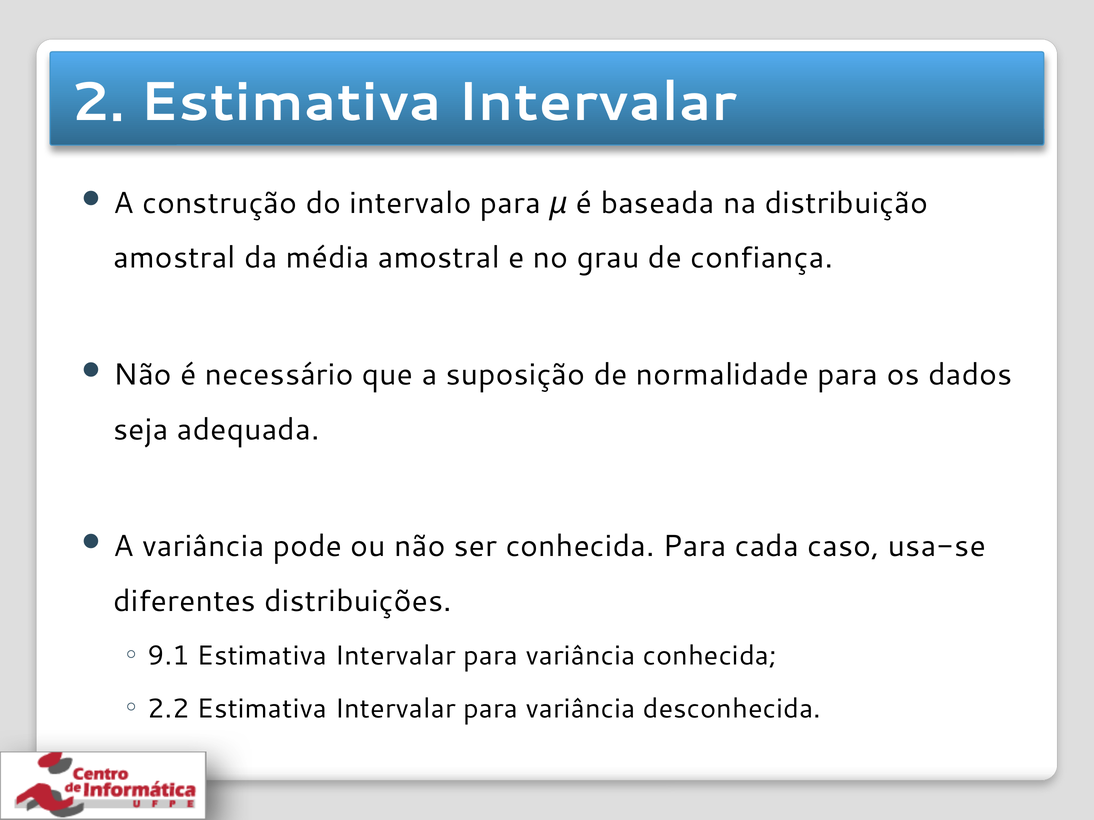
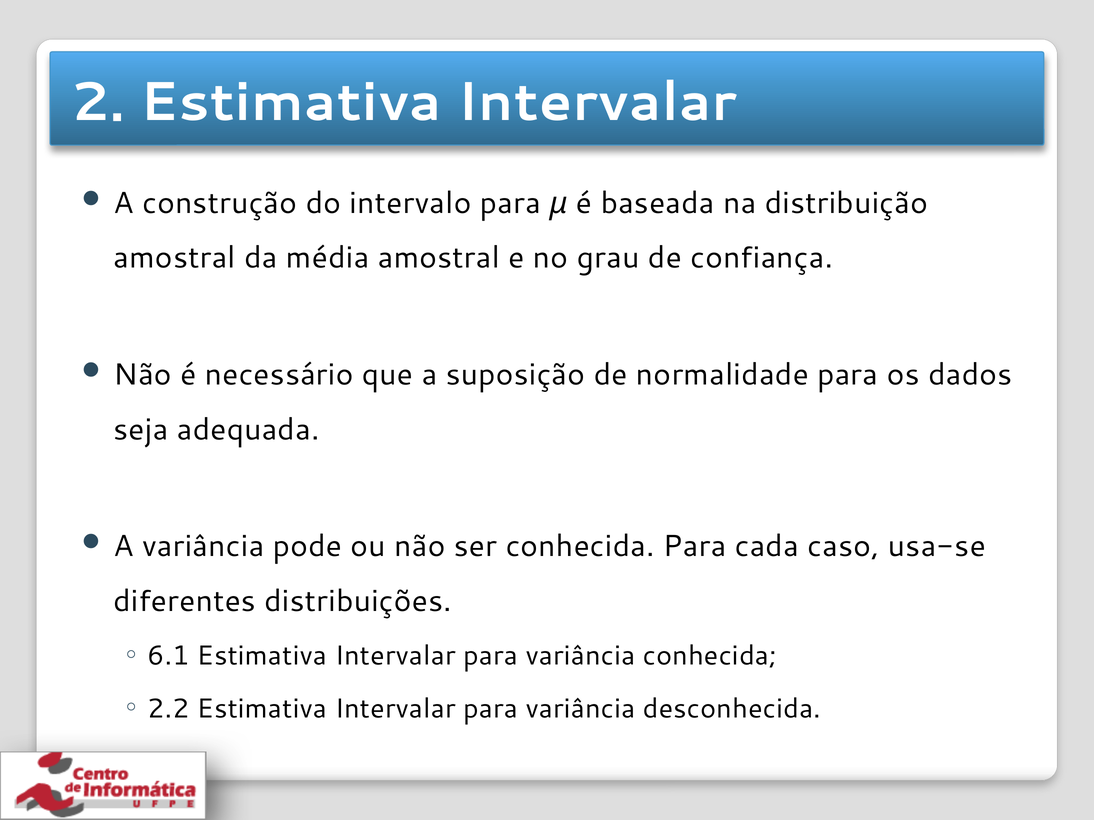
9.1: 9.1 -> 6.1 (168, 656)
